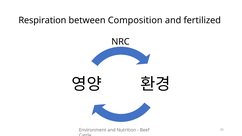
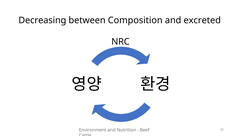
Respiration: Respiration -> Decreasing (42, 20)
fertilized: fertilized -> excreted (202, 20)
